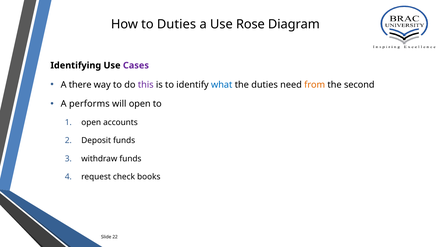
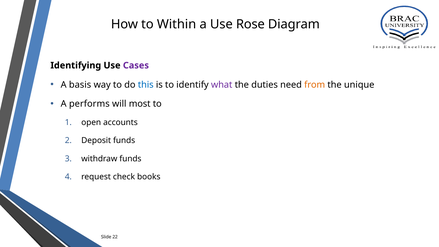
to Duties: Duties -> Within (177, 24)
there: there -> basis (80, 85)
this colour: purple -> blue (146, 85)
what colour: blue -> purple (222, 85)
second: second -> unique (359, 85)
will open: open -> most (140, 104)
